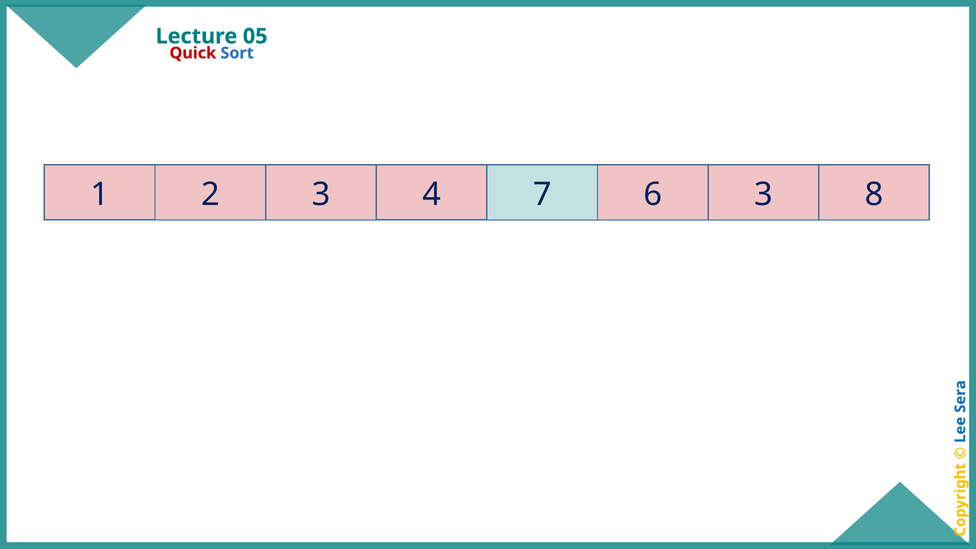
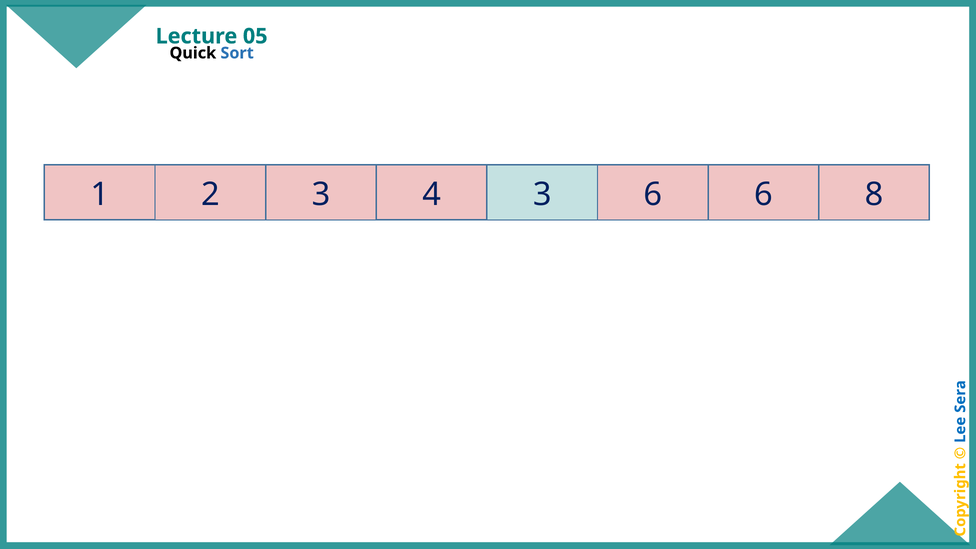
Quick colour: red -> black (193, 53)
3 7: 7 -> 3 (542, 195)
6 3: 3 -> 6 (763, 195)
